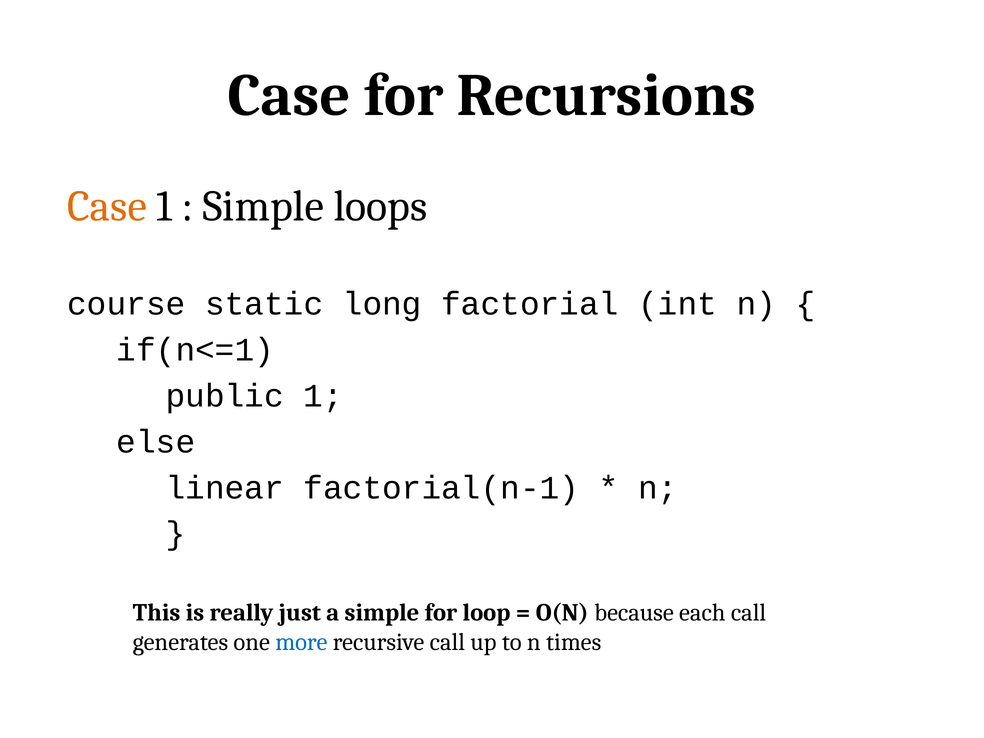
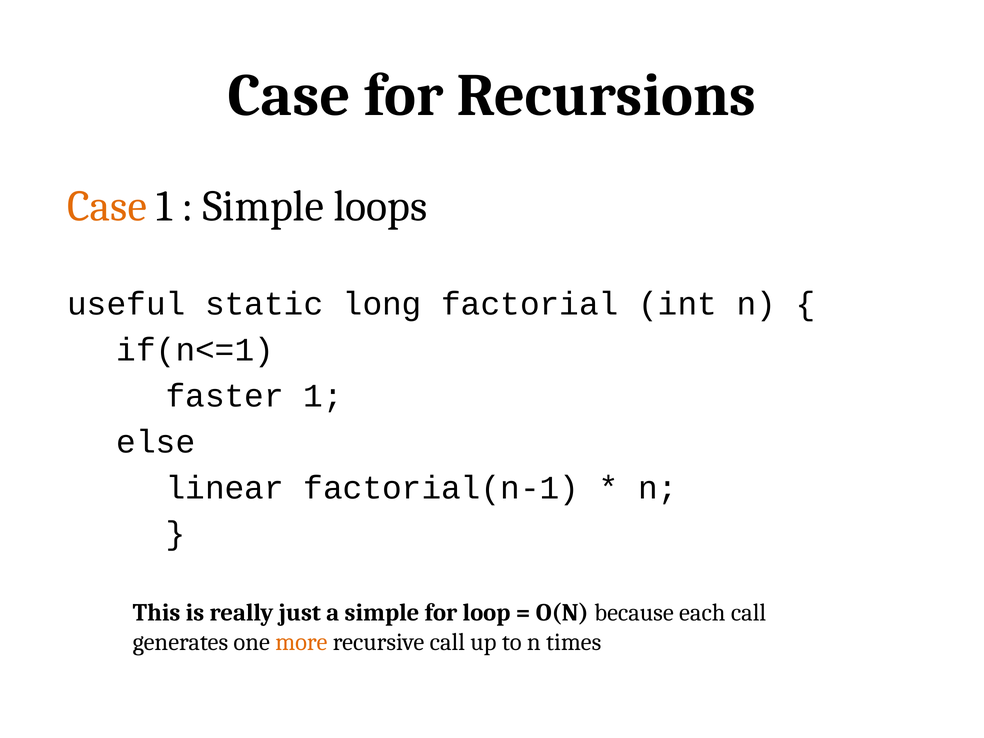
course: course -> useful (126, 304)
public: public -> faster (225, 396)
more colour: blue -> orange (301, 642)
